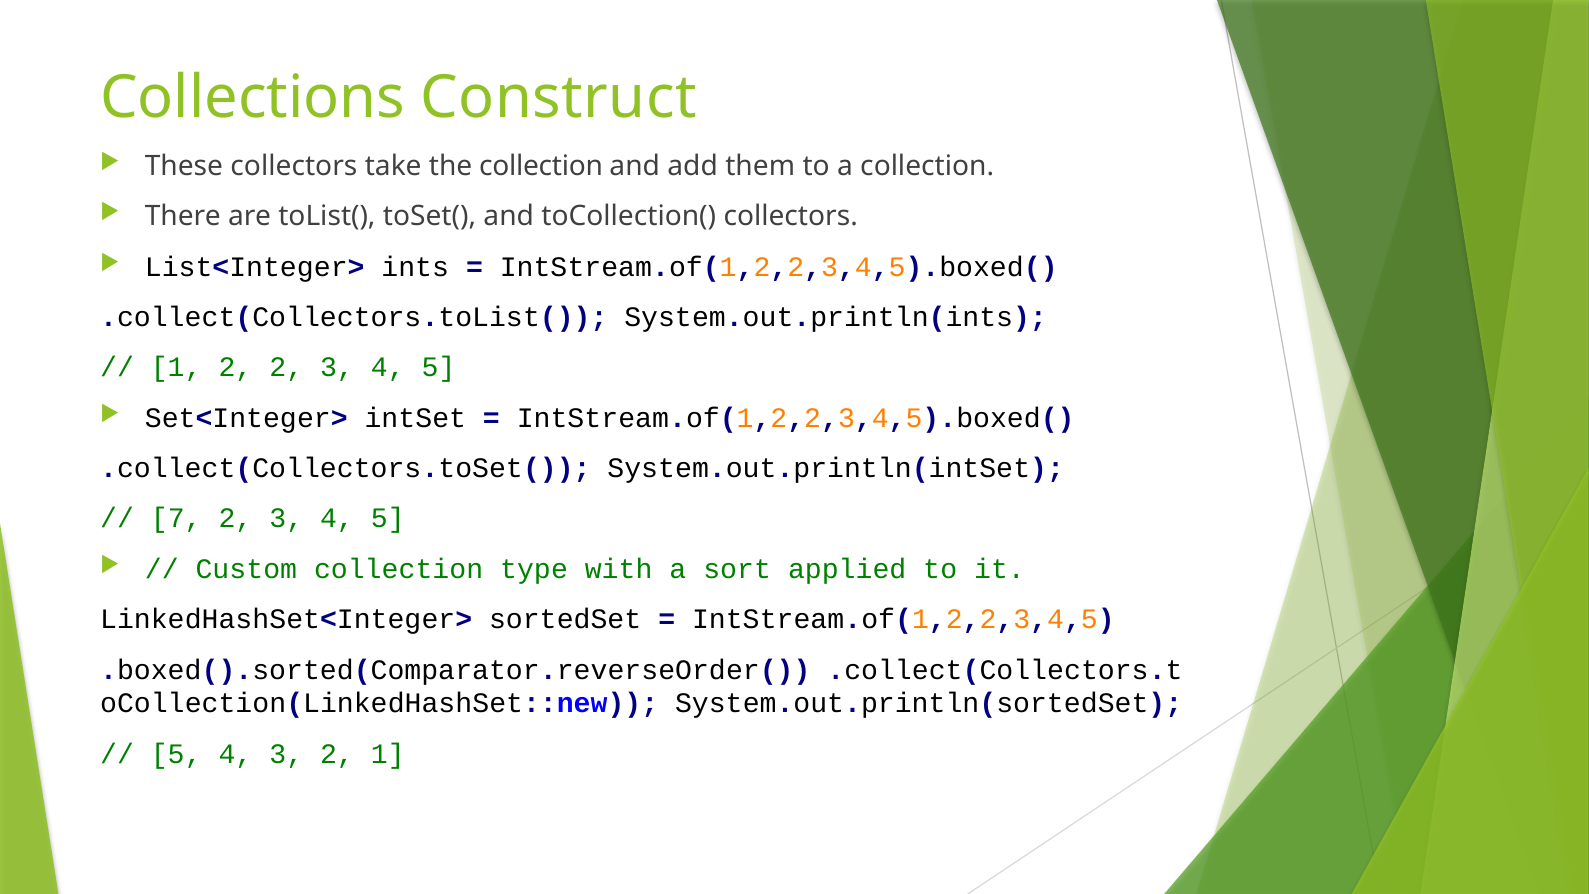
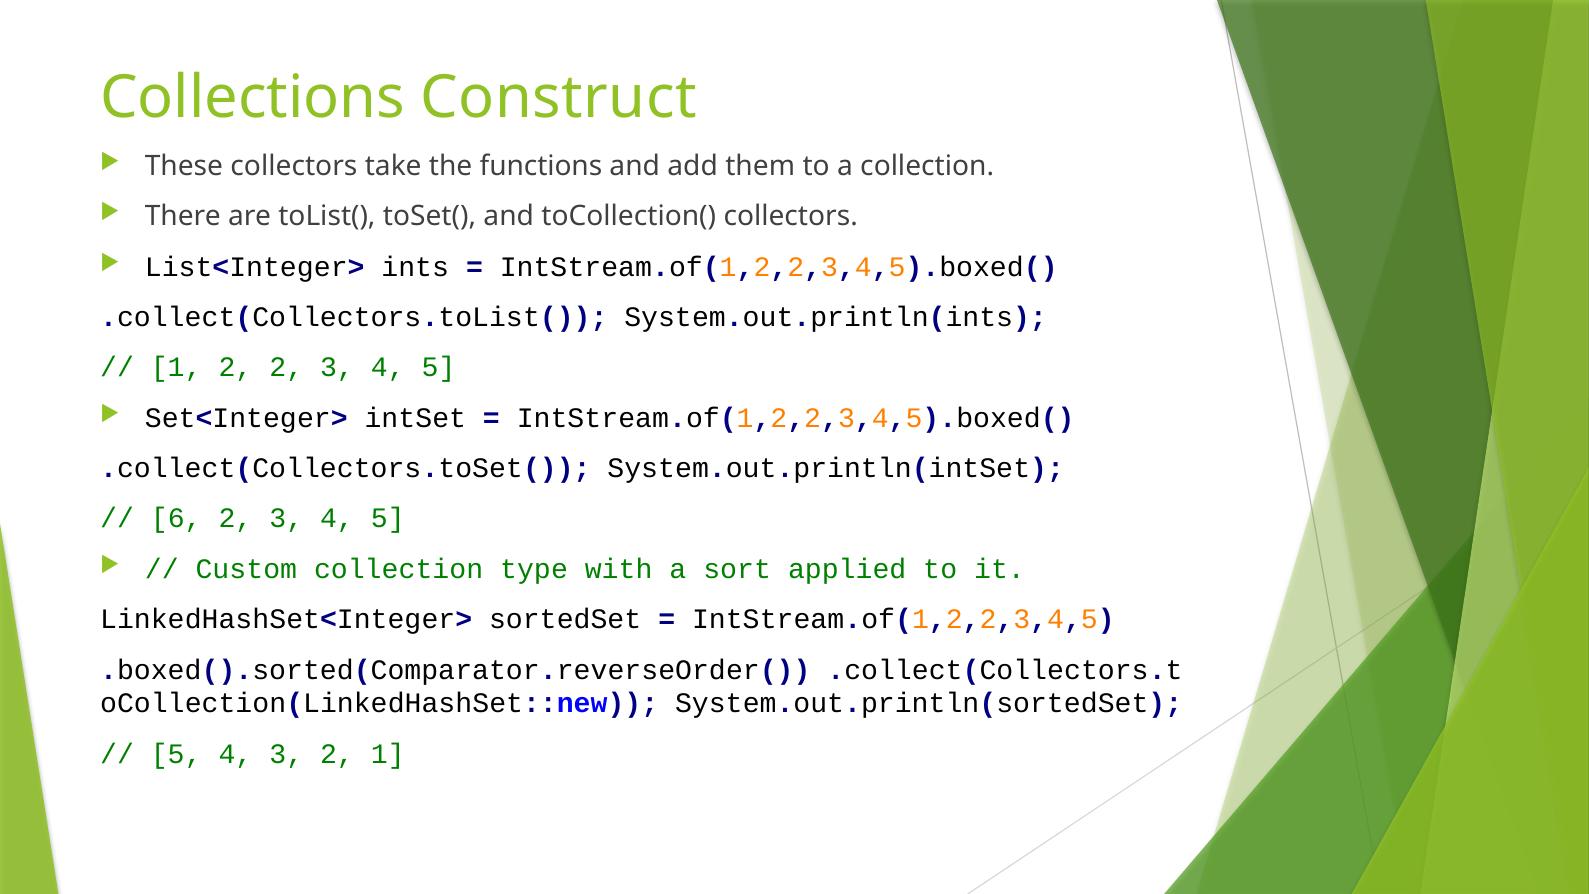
the collection: collection -> functions (541, 166)
7: 7 -> 6 (176, 519)
